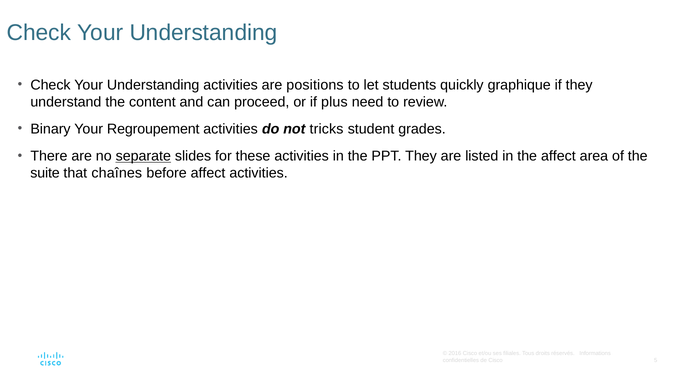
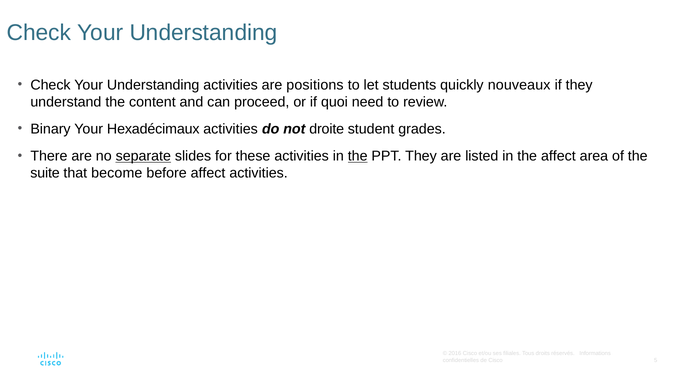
graphique: graphique -> nouveaux (519, 85)
plus: plus -> quoi (334, 102)
Regroupement: Regroupement -> Hexadécimaux (153, 129)
tricks: tricks -> droite (327, 129)
the underline: none -> present (358, 156)
chaînes: chaînes -> become (117, 173)
